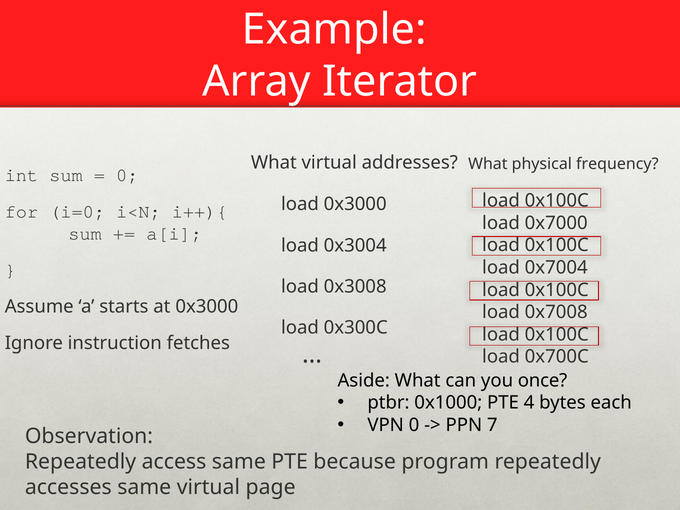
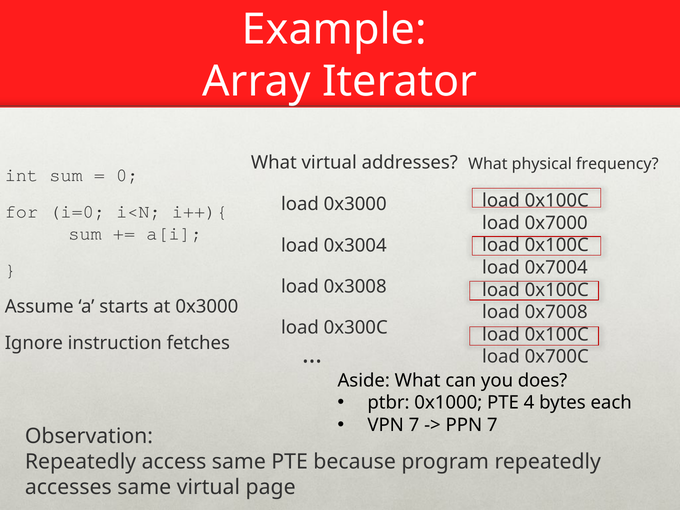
once: once -> does (543, 381)
VPN 0: 0 -> 7 (414, 425)
